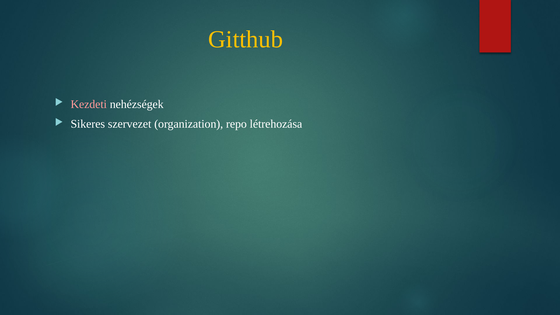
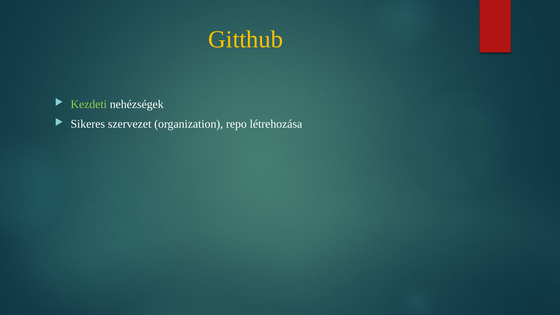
Kezdeti colour: pink -> light green (89, 104)
